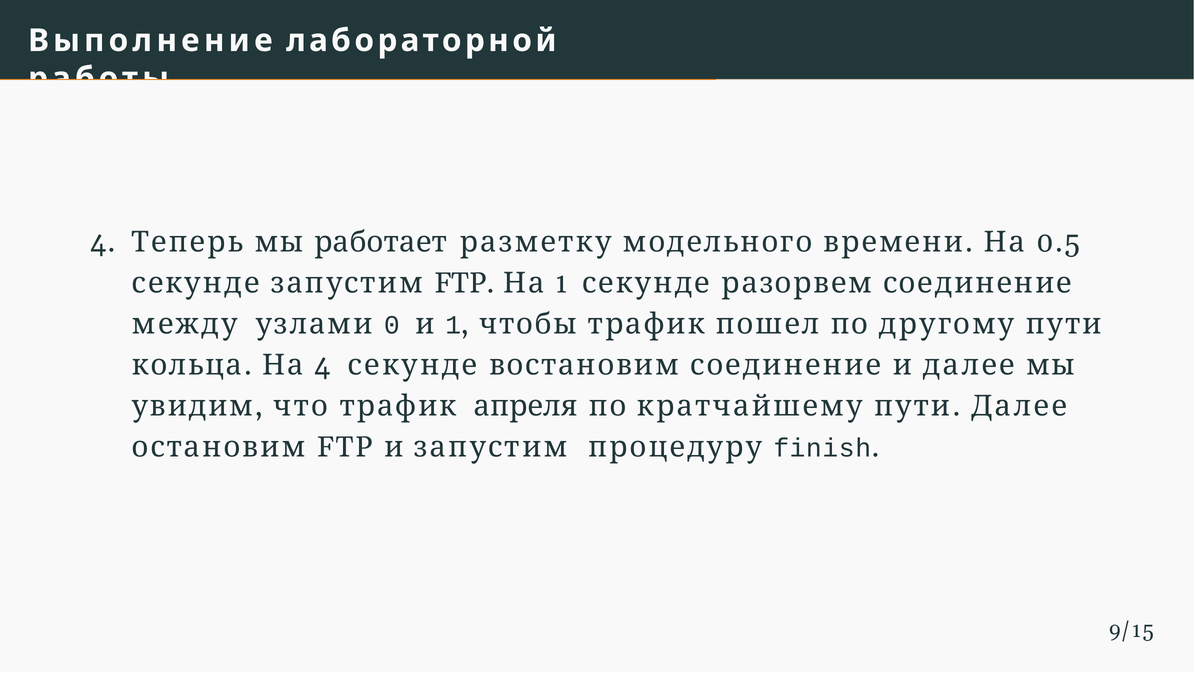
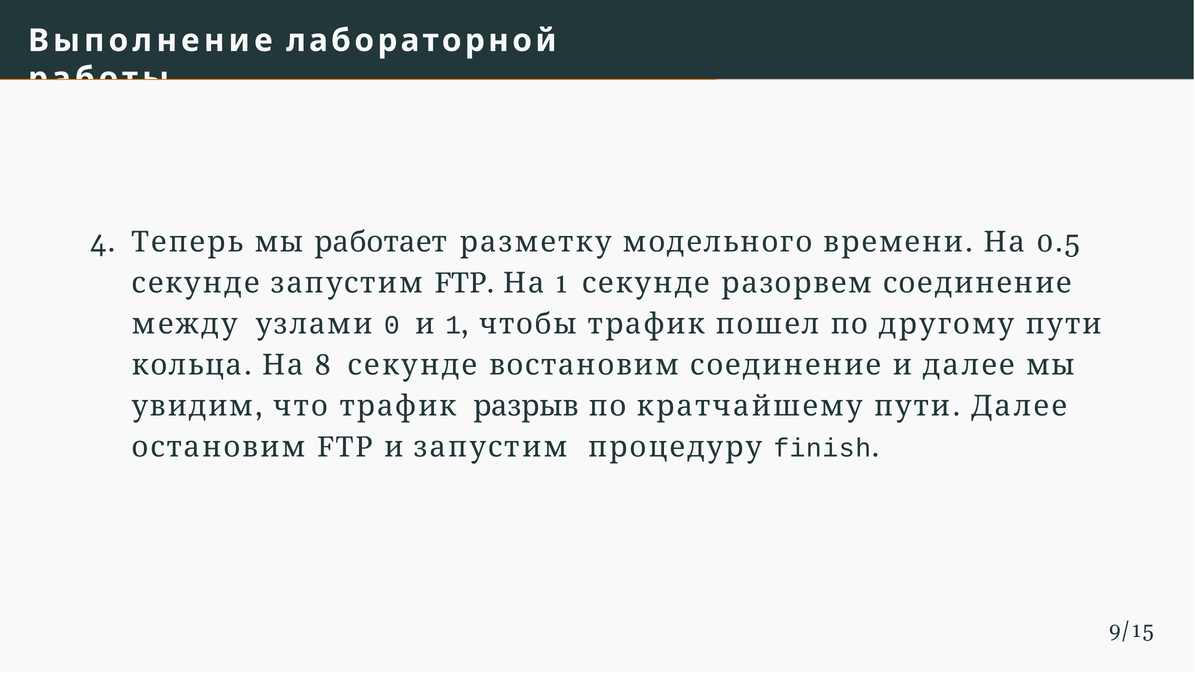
На 4: 4 -> 8 (323, 365)
апреля: апреля -> разрыв (526, 406)
